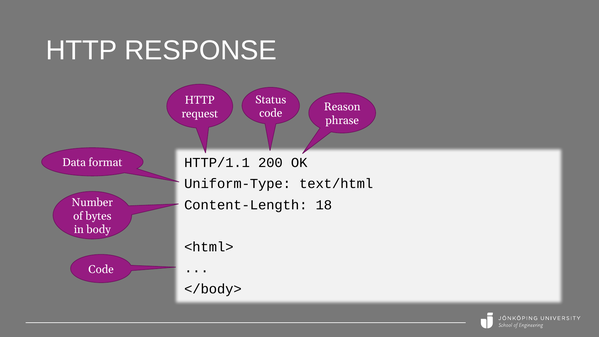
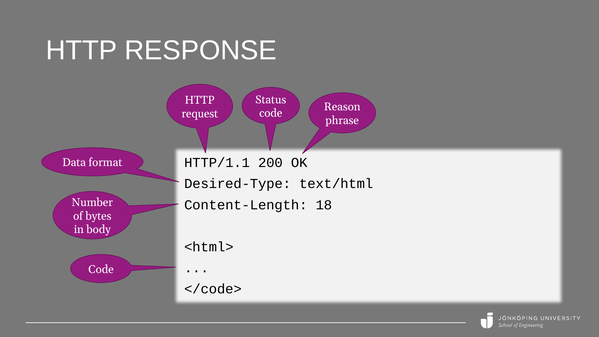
Uniform-Type: Uniform-Type -> Desired-Type (238, 184)
</body>: </body> -> </code> (213, 289)
